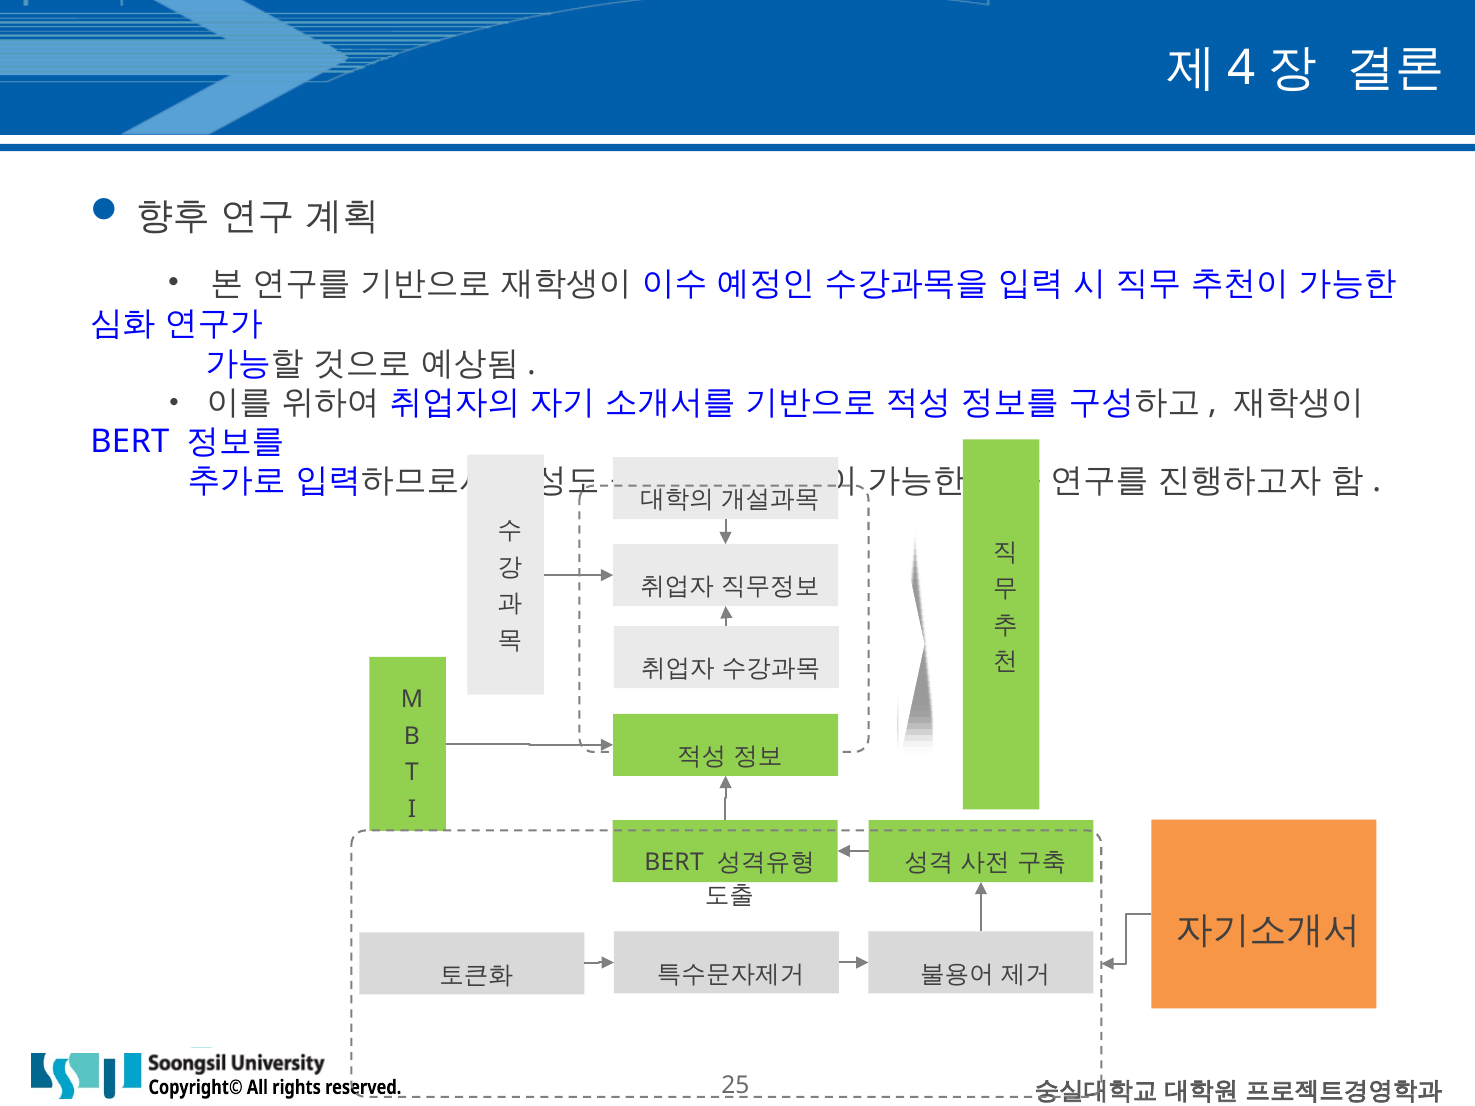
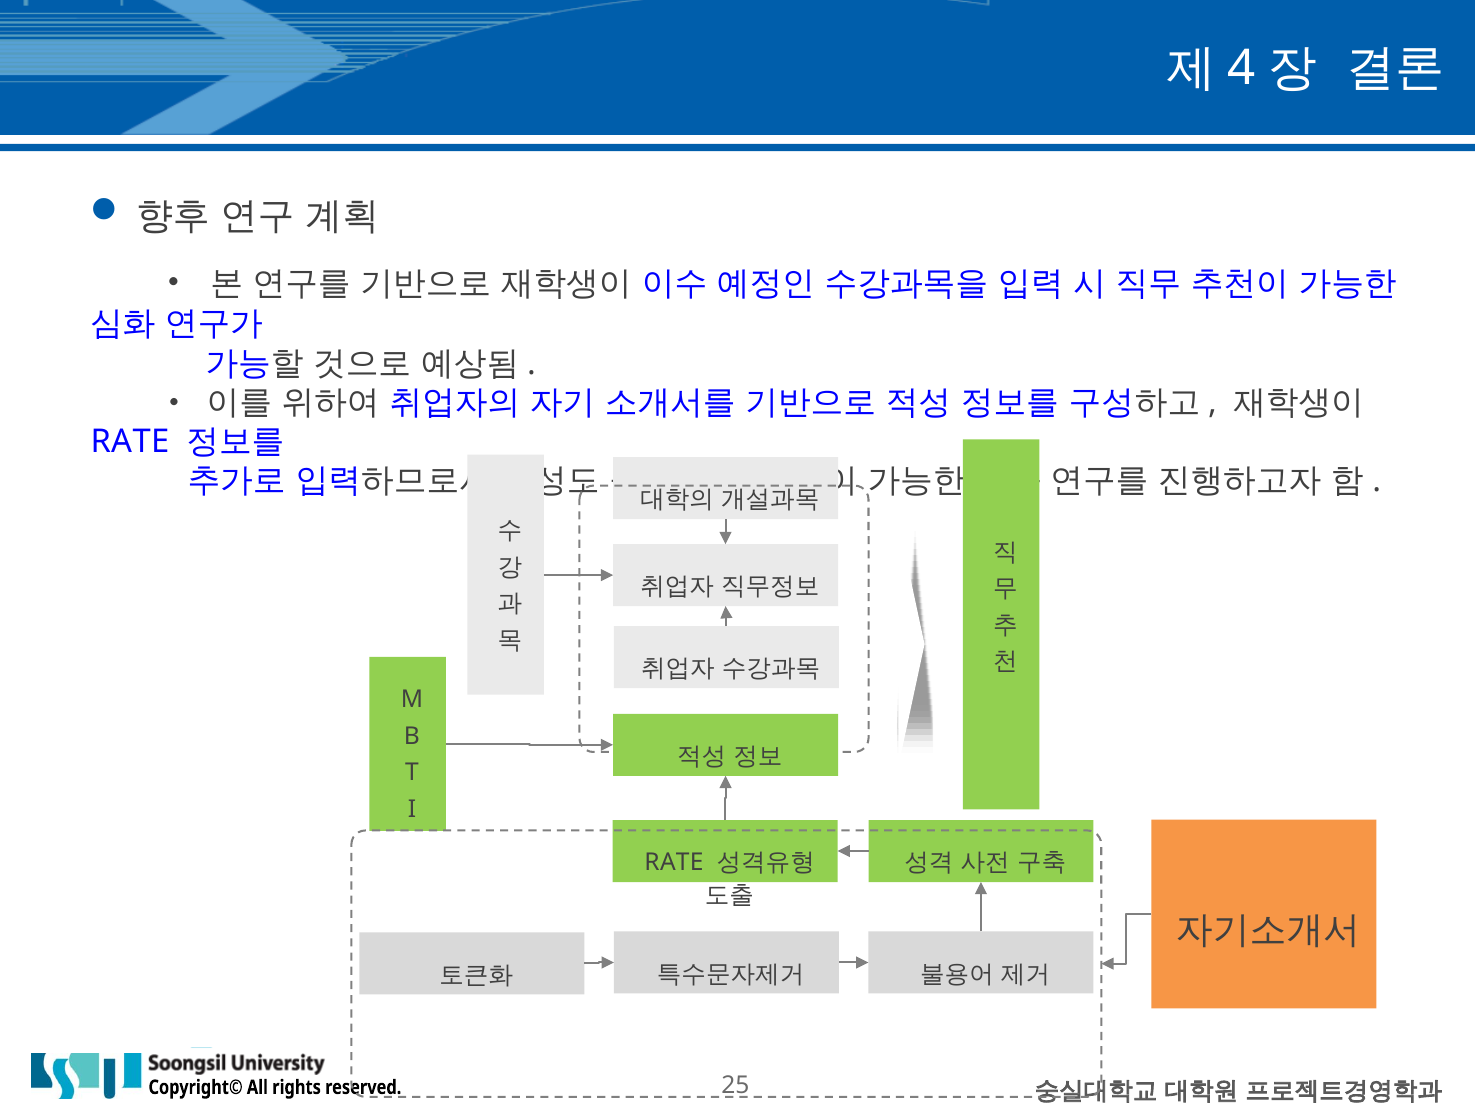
BERT: BERT -> RATE (130, 442)
BERT: BERT -> RATE (674, 863)
